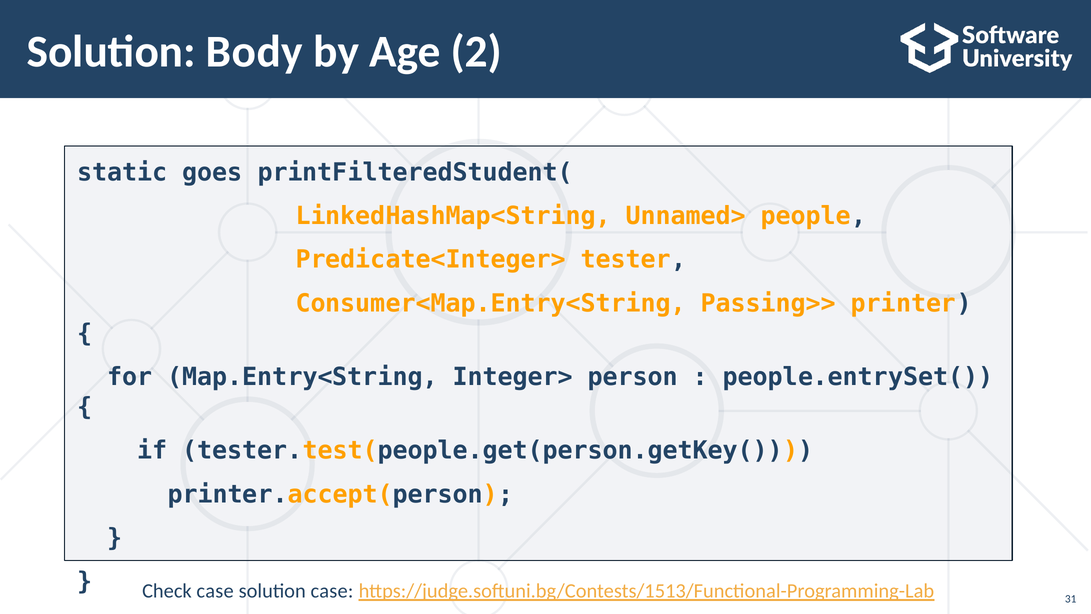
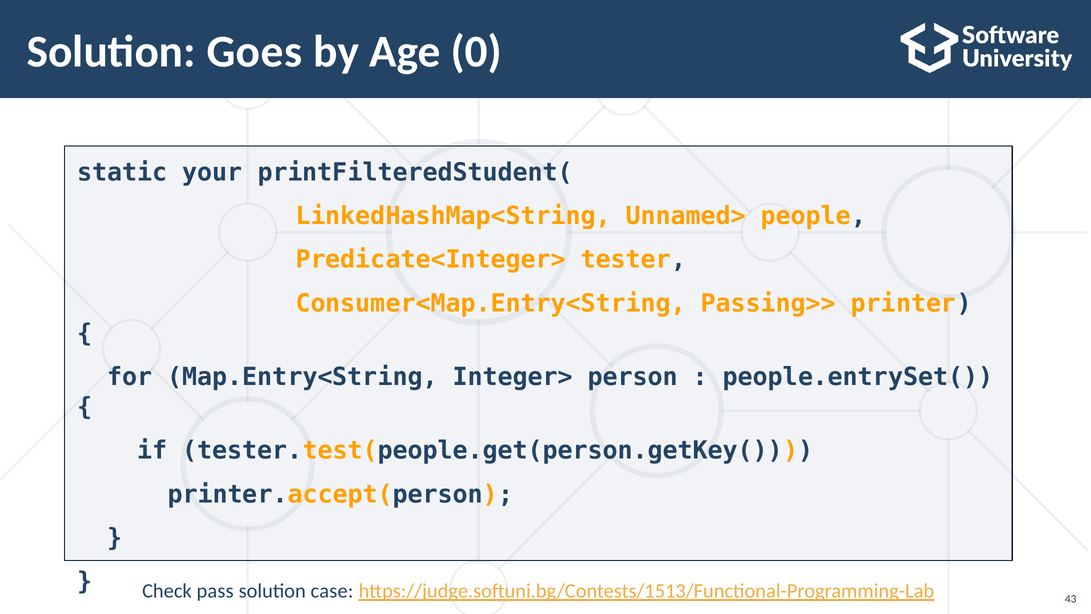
Body: Body -> Goes (254, 52)
2: 2 -> 0 (476, 52)
goes: goes -> your (213, 172)
Check case: case -> pass (215, 591)
31: 31 -> 43 (1071, 599)
